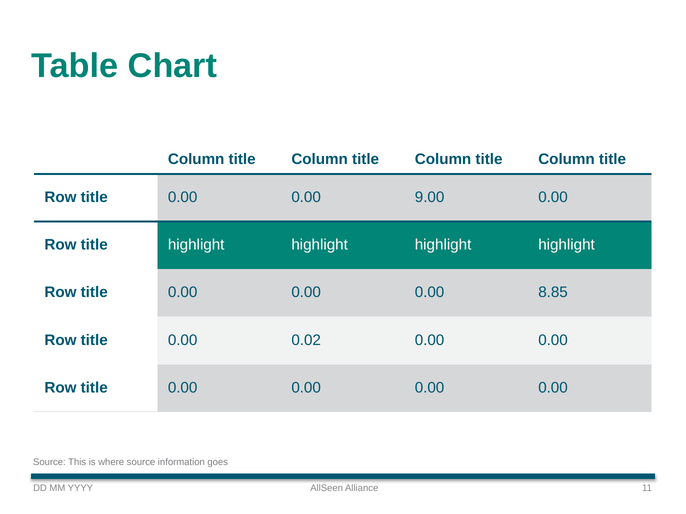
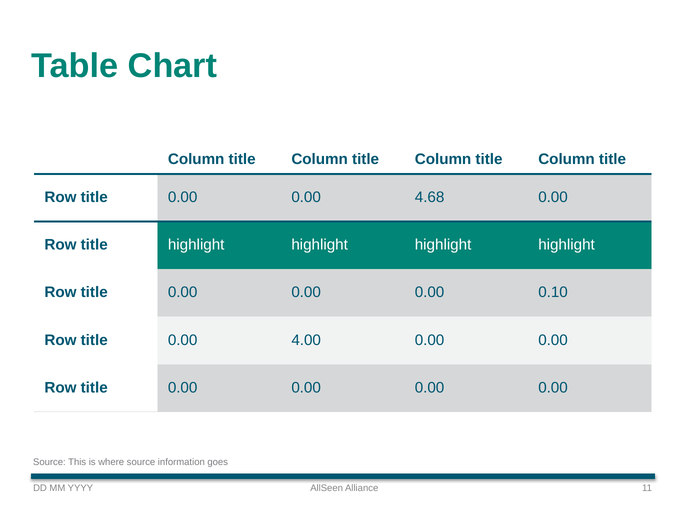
9.00: 9.00 -> 4.68 (430, 198)
8.85: 8.85 -> 0.10 (553, 293)
0.02: 0.02 -> 4.00 (306, 340)
